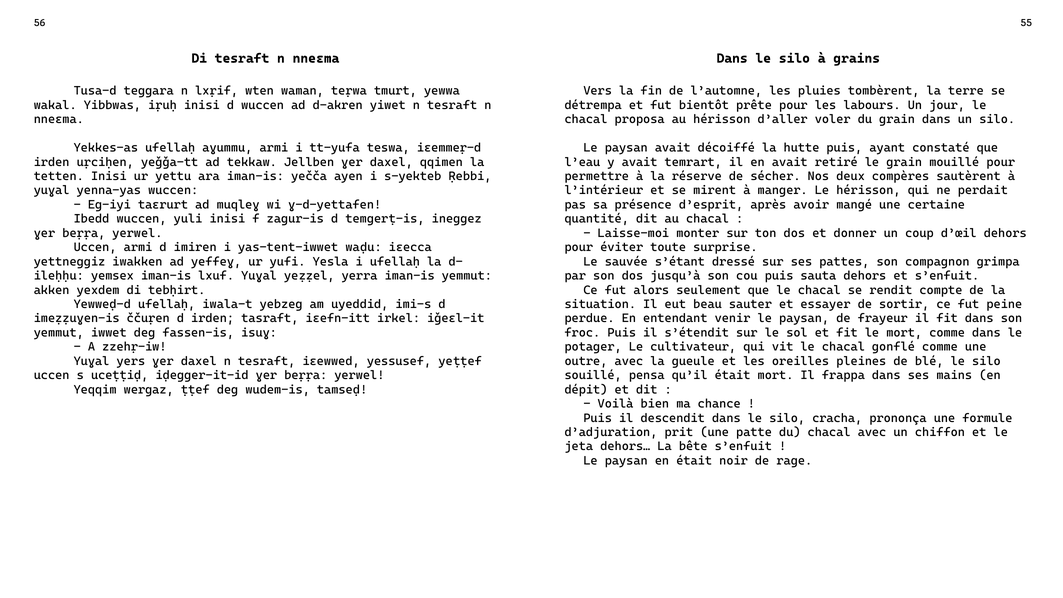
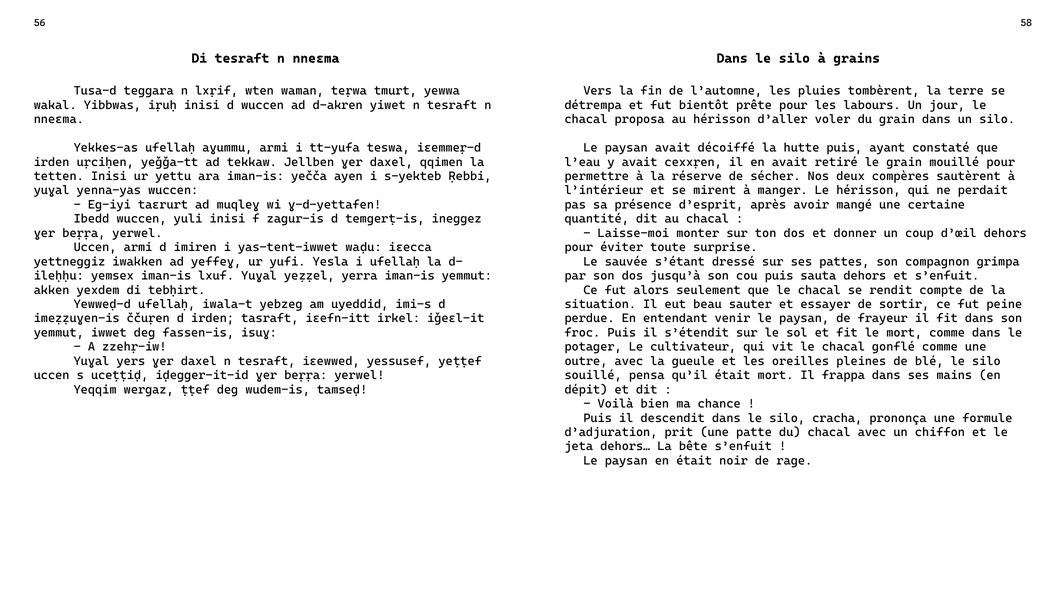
55: 55 -> 58 (1026, 23)
temrart: temrart -> cexxṛen (693, 162)
